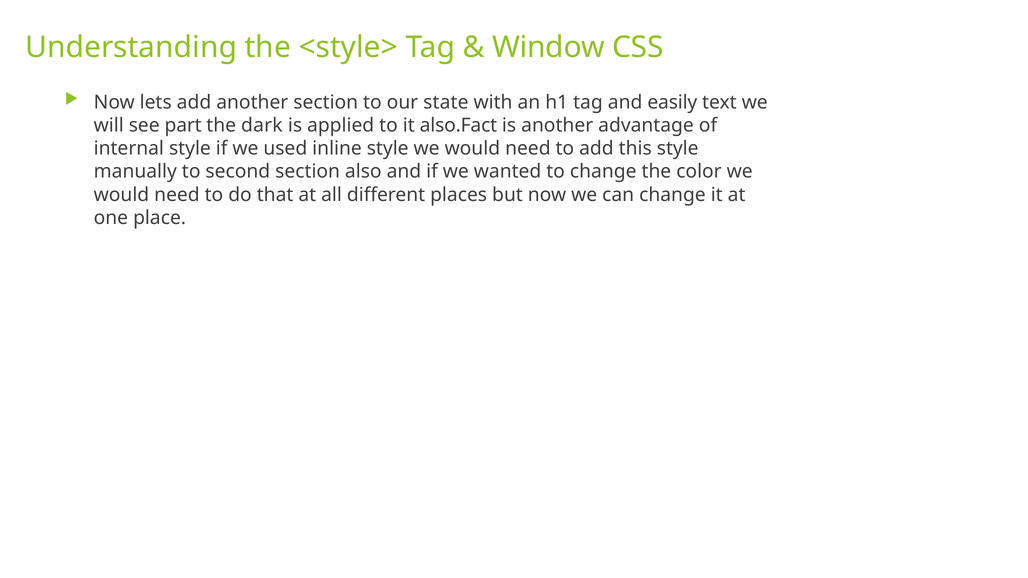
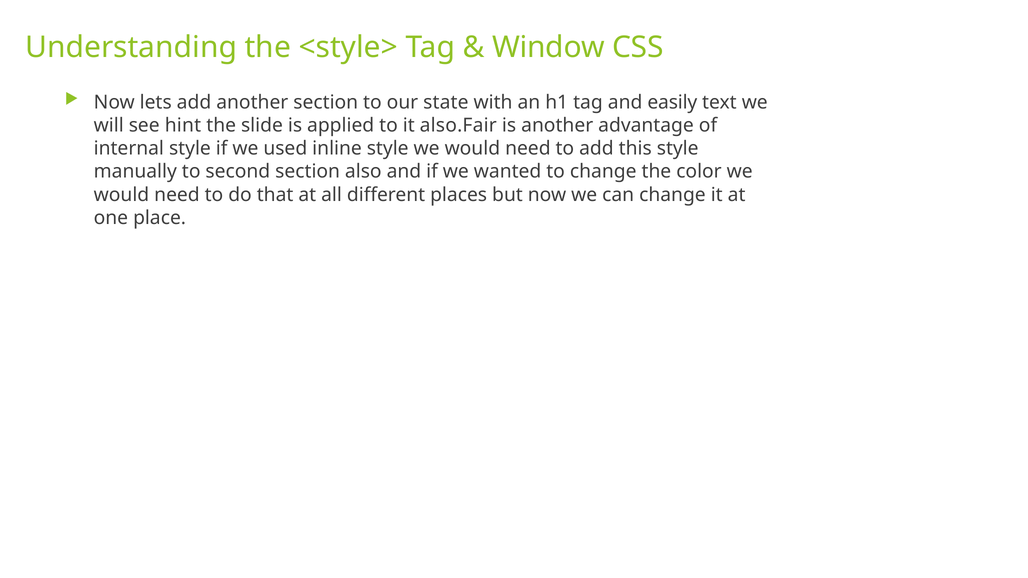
part: part -> hint (183, 125)
dark: dark -> slide (262, 125)
also.Fact: also.Fact -> also.Fair (458, 125)
